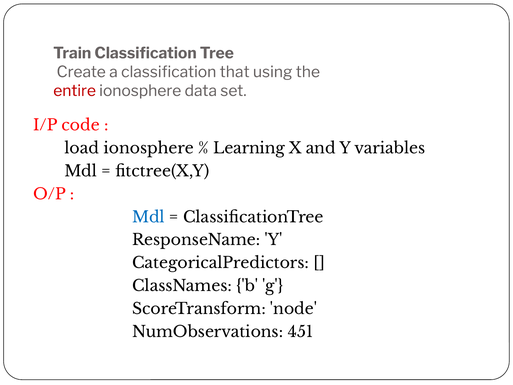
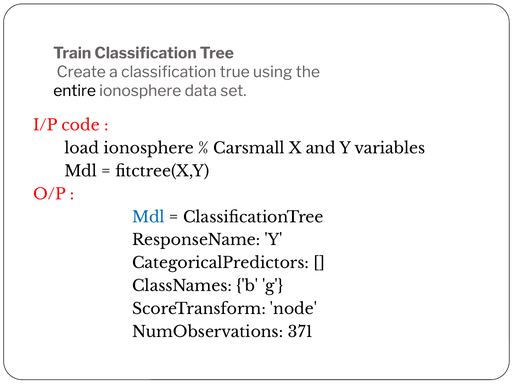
that: that -> true (235, 72)
entire colour: red -> black (75, 91)
Learning: Learning -> Carsmall (249, 148)
451: 451 -> 371 (300, 332)
